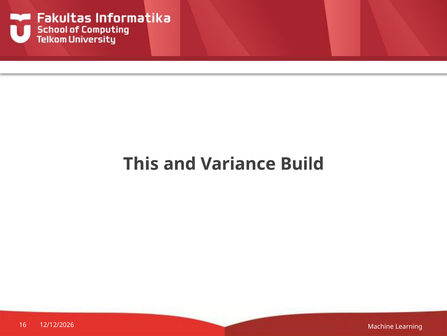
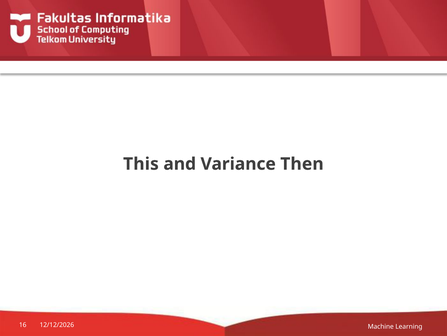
Build: Build -> Then (302, 164)
